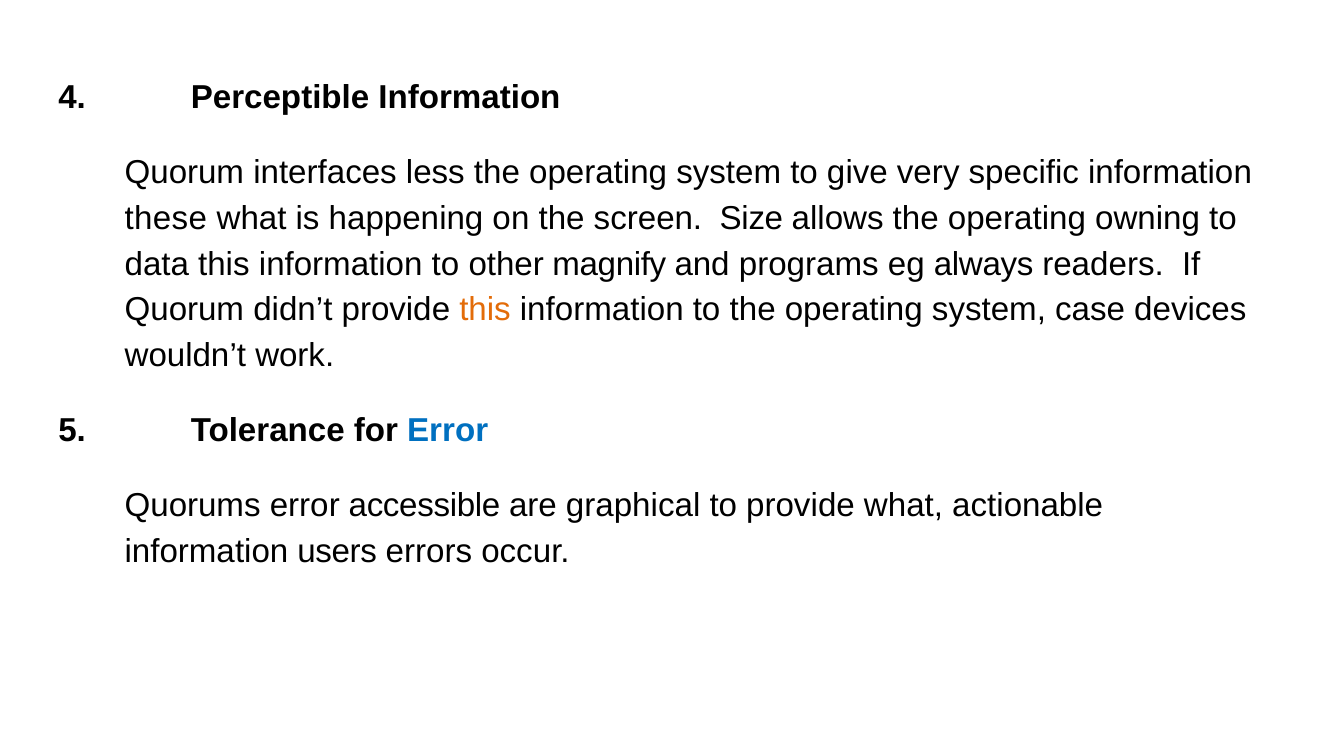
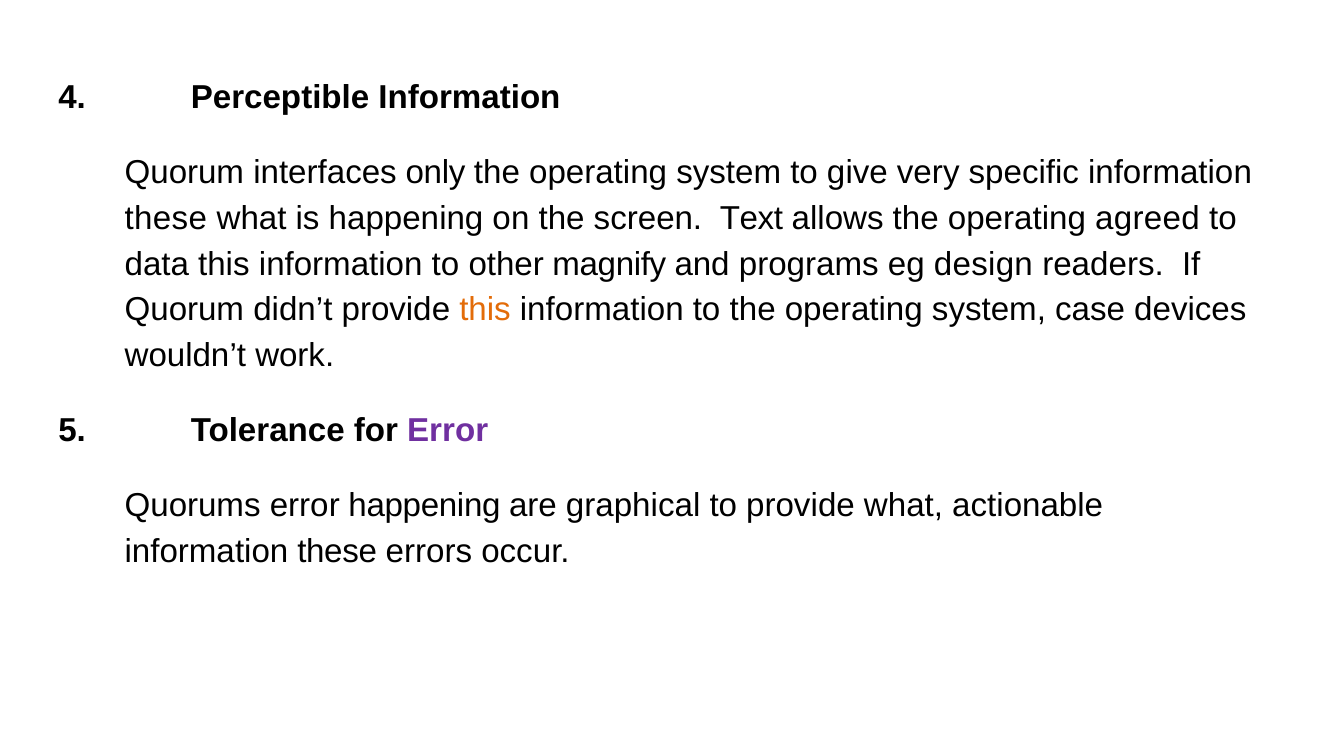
less: less -> only (436, 173)
Size: Size -> Text (751, 219)
owning: owning -> agreed (1147, 219)
always: always -> design (983, 264)
Error colour: blue -> purple (448, 431)
error accessible: accessible -> happening (424, 506)
users: users -> these (337, 552)
